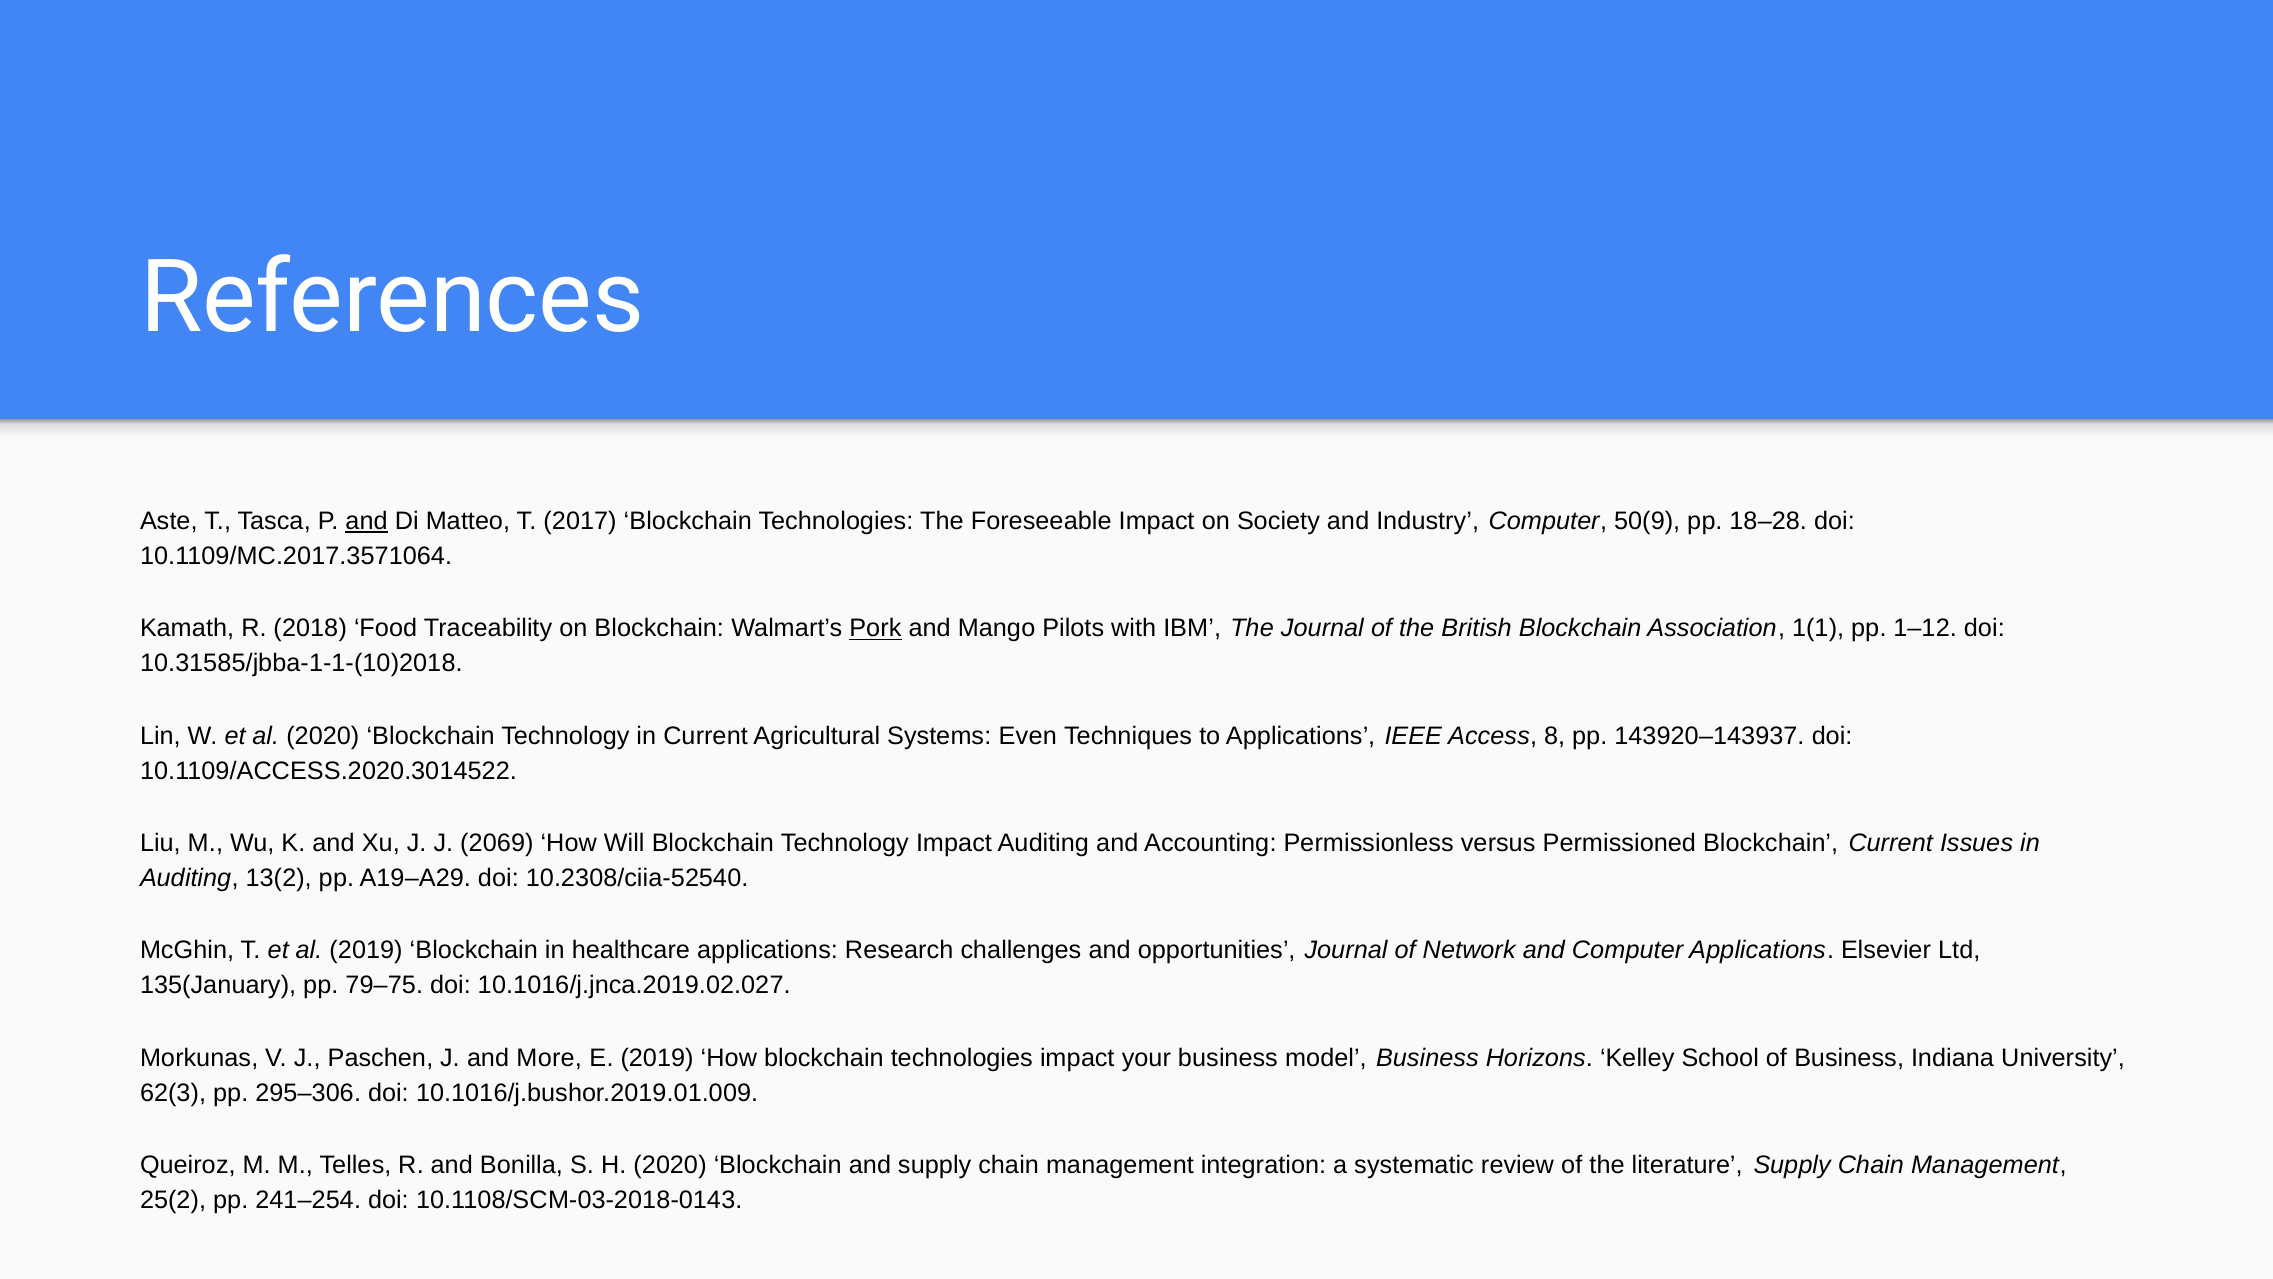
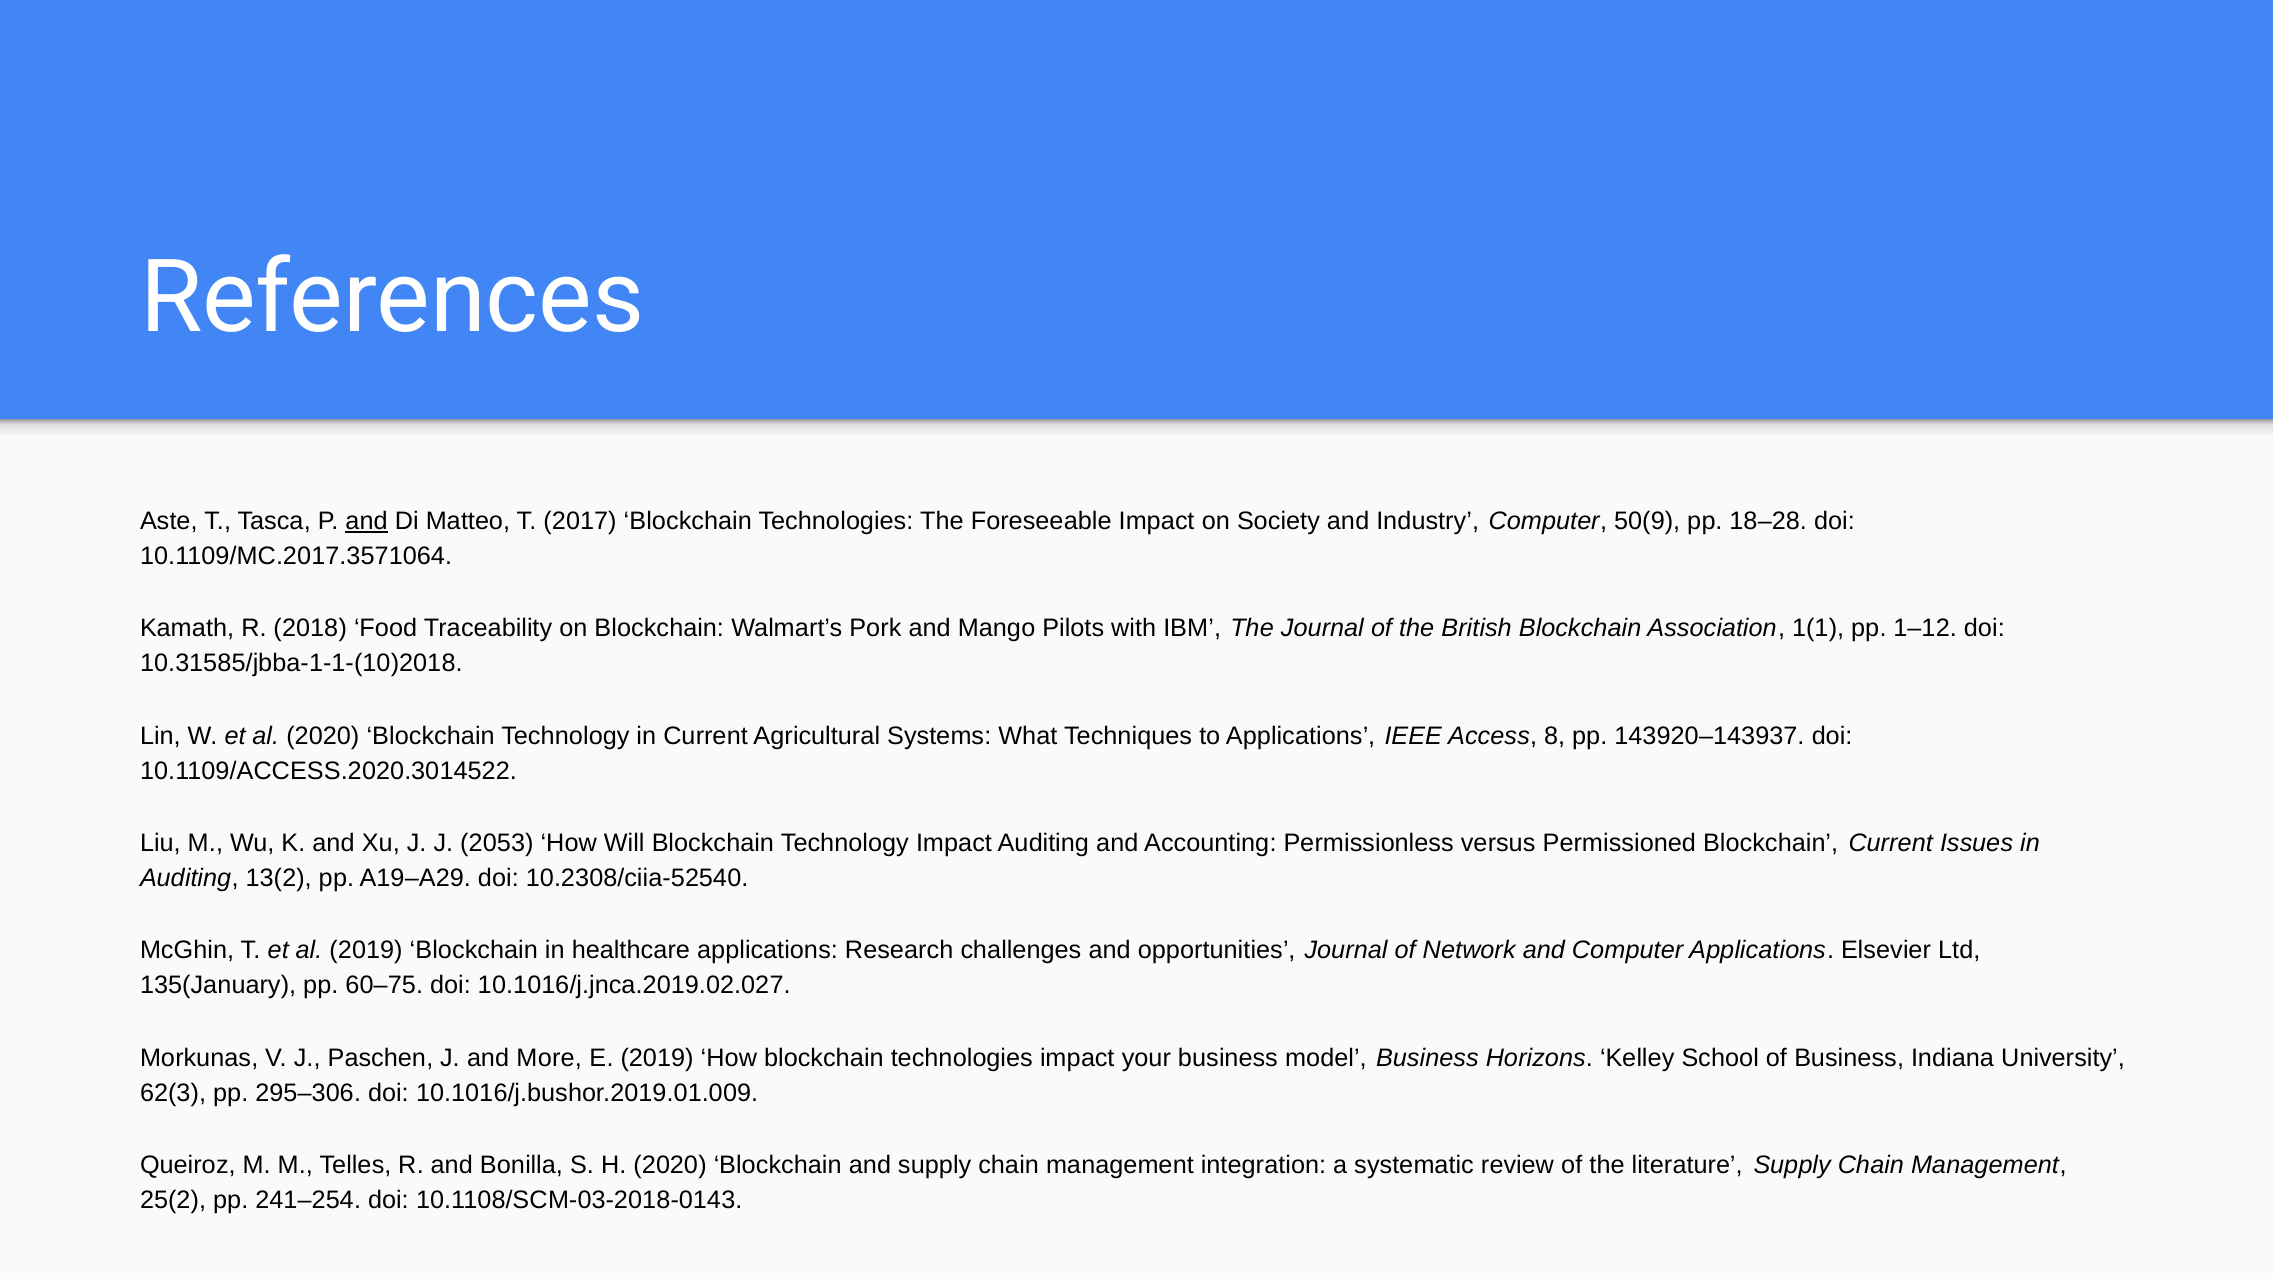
Pork underline: present -> none (875, 628)
Even: Even -> What (1028, 736)
2069: 2069 -> 2053 (497, 843)
79–75: 79–75 -> 60–75 (384, 985)
